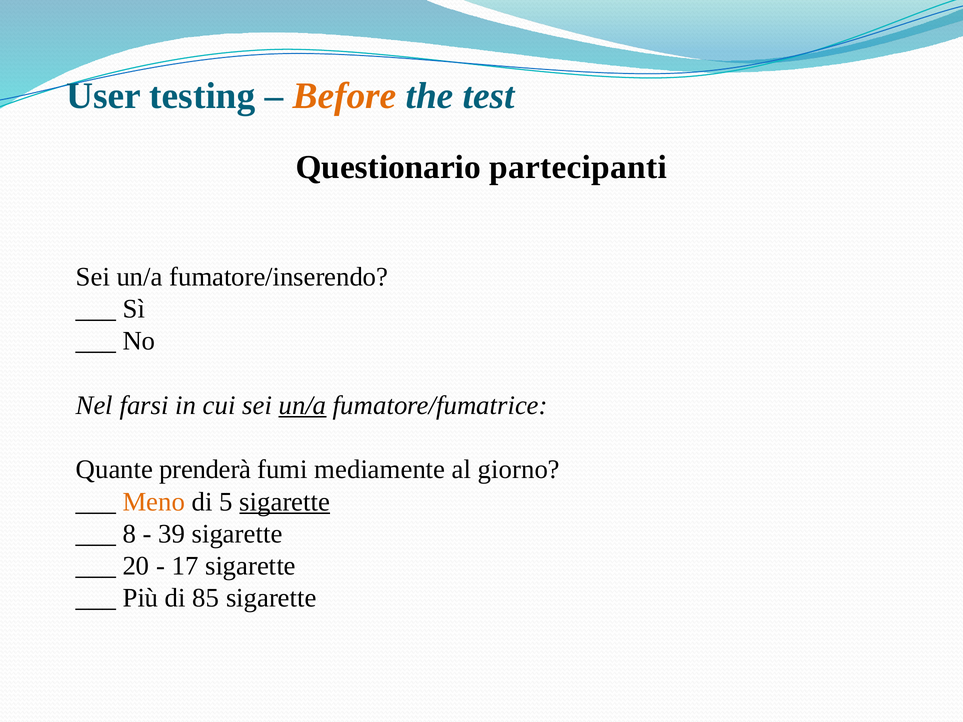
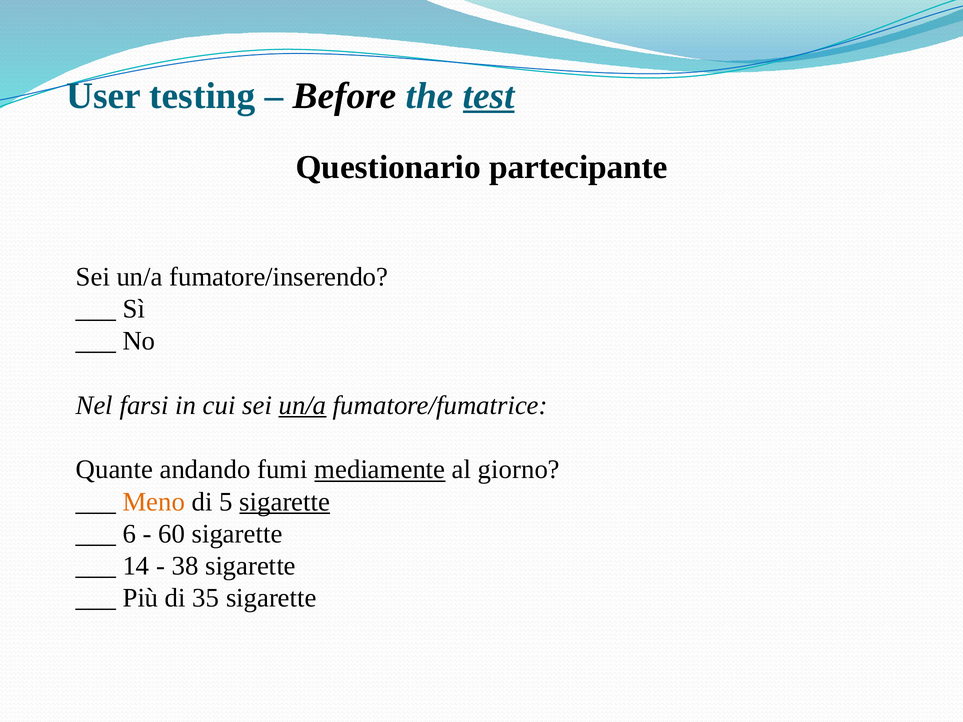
Before colour: orange -> black (345, 96)
test underline: none -> present (489, 96)
partecipanti: partecipanti -> partecipante (578, 167)
prenderà: prenderà -> andando (205, 470)
mediamente underline: none -> present (380, 470)
8: 8 -> 6 (129, 534)
39: 39 -> 60 (172, 534)
20: 20 -> 14 (136, 566)
17: 17 -> 38 (185, 566)
85: 85 -> 35 (206, 598)
